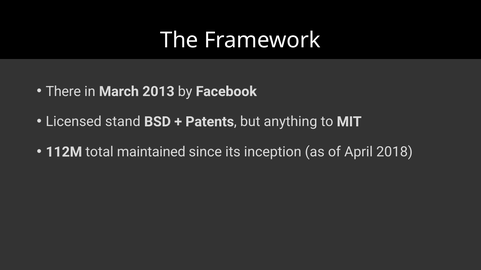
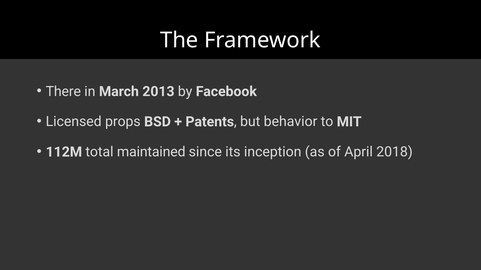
stand: stand -> props (123, 122)
anything: anything -> behavior (291, 122)
